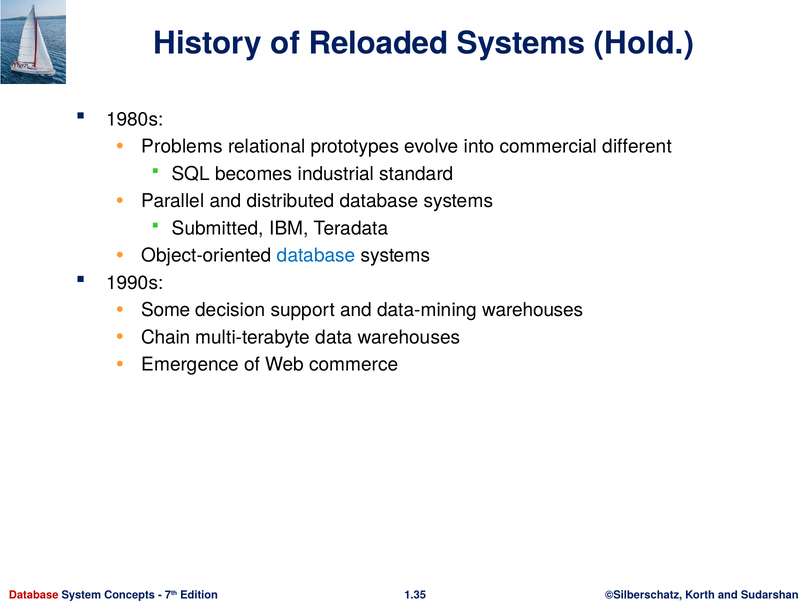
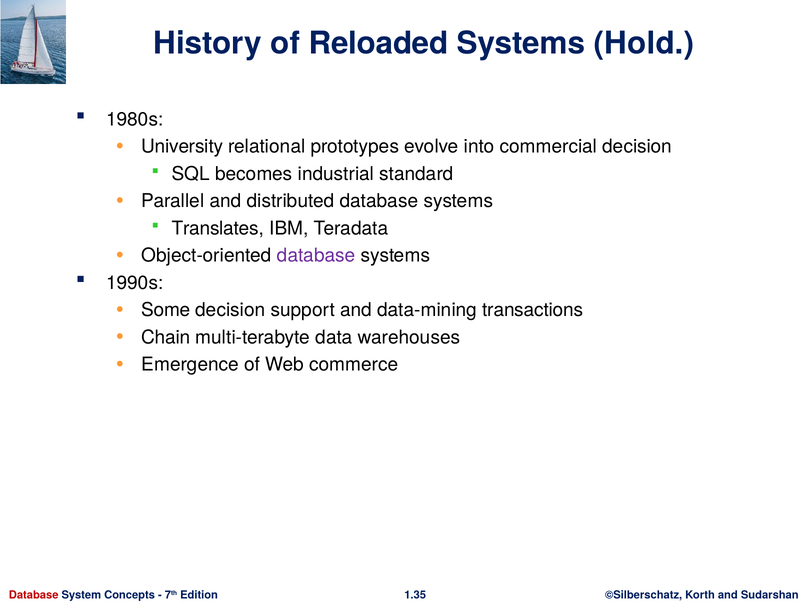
Problems: Problems -> University (182, 147)
commercial different: different -> decision (637, 147)
Submitted: Submitted -> Translates (218, 228)
database colour: blue -> purple (316, 256)
data-mining warehouses: warehouses -> transactions (533, 310)
